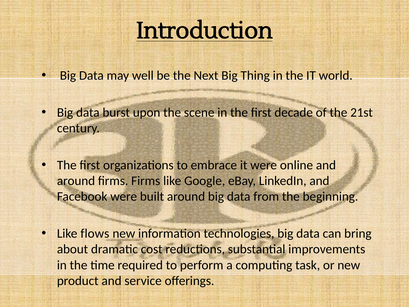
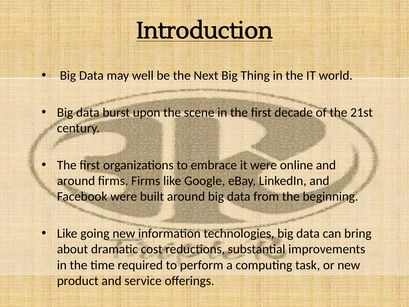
flows: flows -> going (95, 233)
